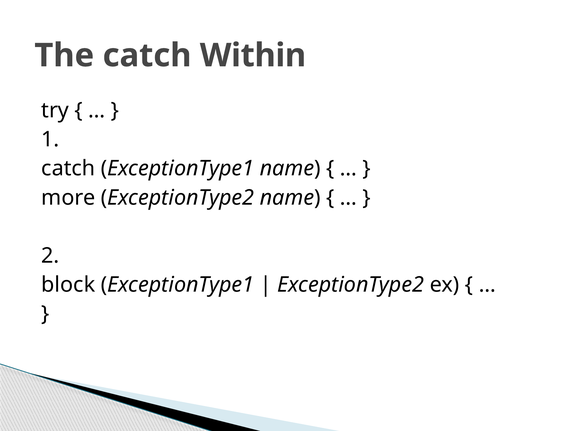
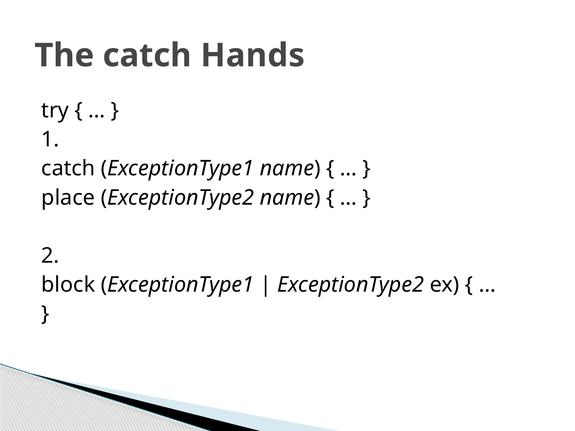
Within: Within -> Hands (253, 56)
more: more -> place (68, 198)
